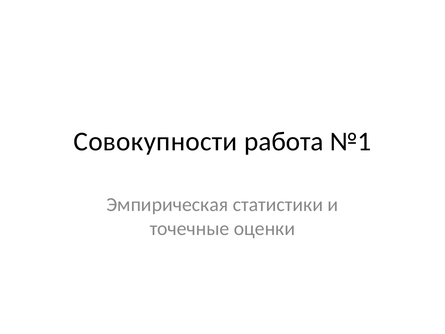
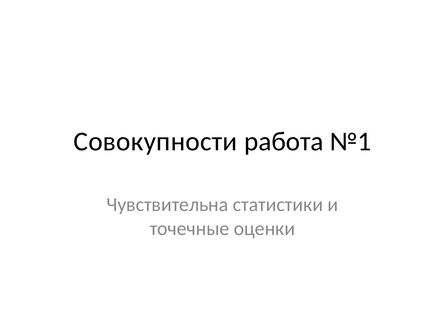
Эмпирическая: Эмпирическая -> Чувствительна (167, 205)
